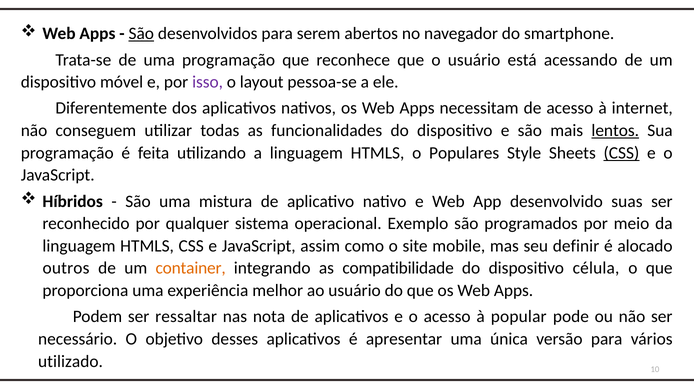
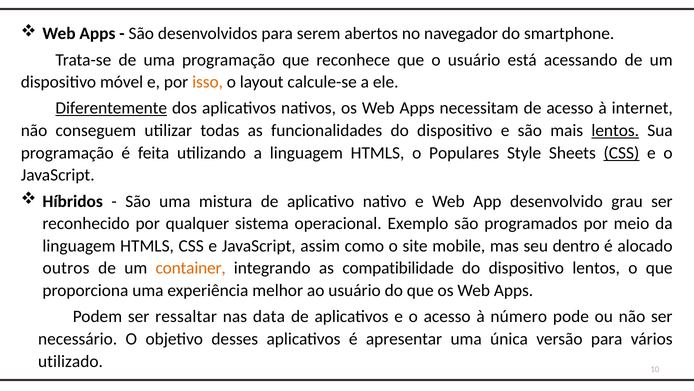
São underline: present -> none (141, 34)
isso colour: purple -> orange (208, 82)
pessoa-se: pessoa-se -> calcule-se (322, 82)
Diferentemente underline: none -> present (111, 108)
suas: suas -> grau (627, 201)
definir: definir -> dentro (576, 246)
dispositivo célula: célula -> lentos (596, 268)
nota: nota -> data (269, 316)
popular: popular -> número (519, 316)
